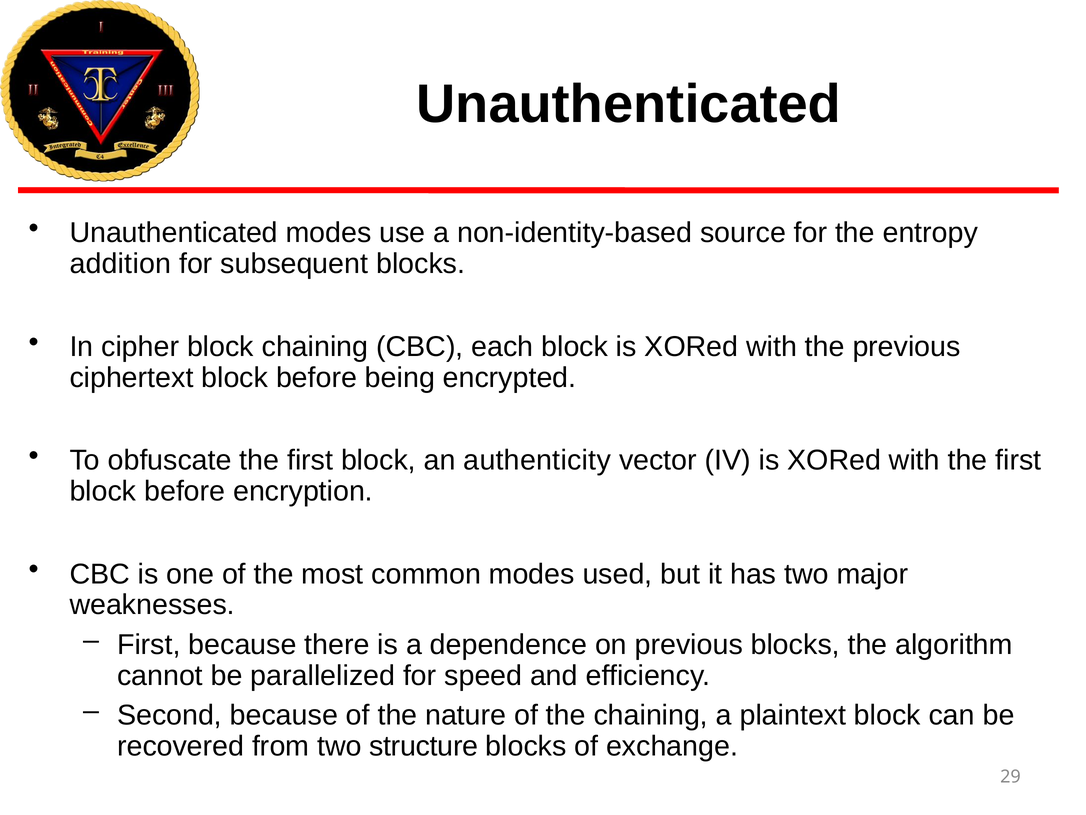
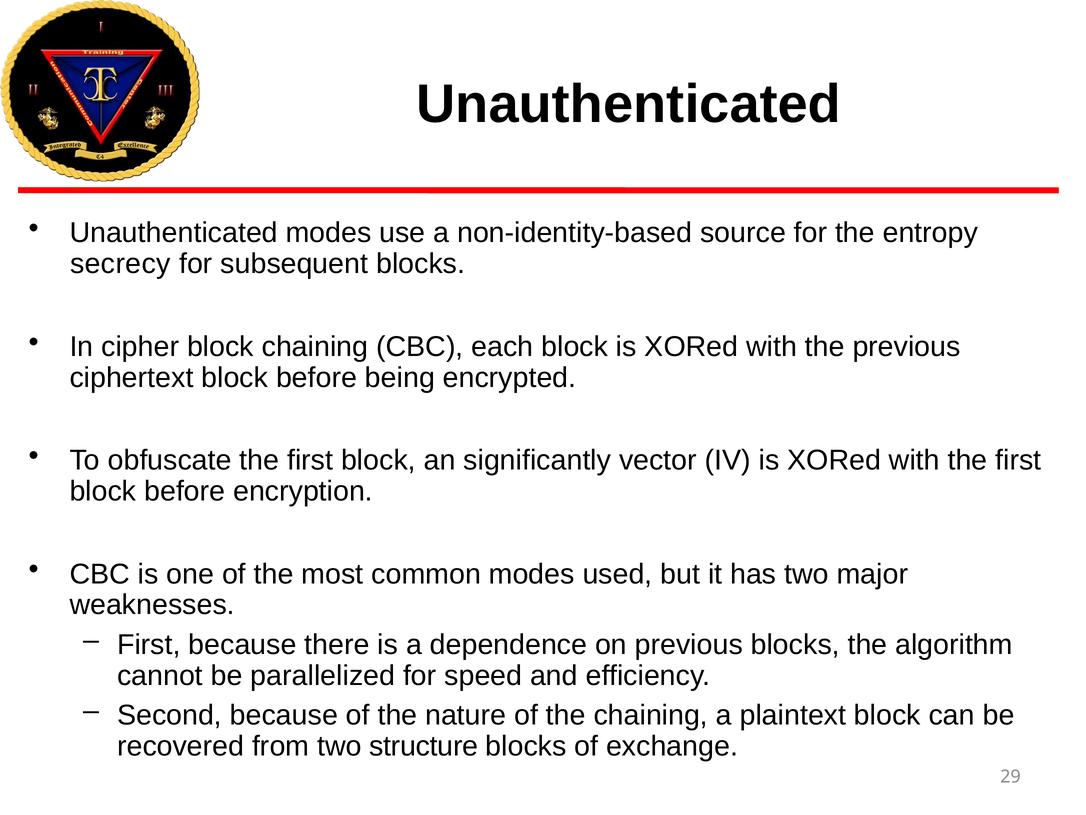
addition: addition -> secrecy (120, 264)
authenticity: authenticity -> significantly (537, 460)
